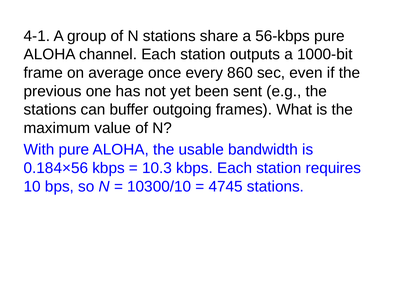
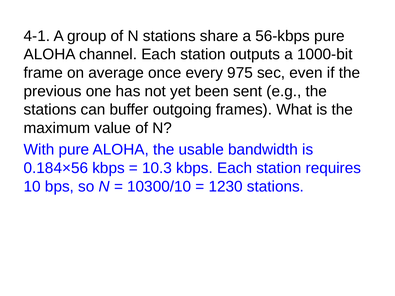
860: 860 -> 975 (240, 73)
4745: 4745 -> 1230 (226, 187)
